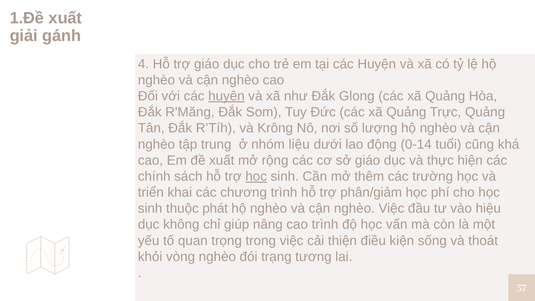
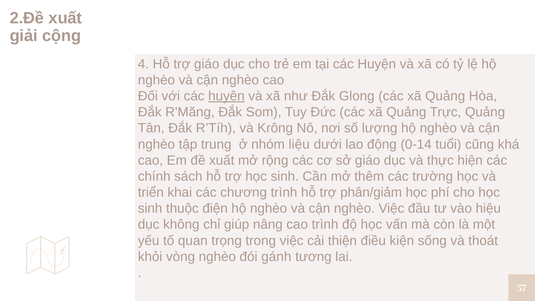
1.Đề: 1.Đề -> 2.Đề (27, 18)
gánh: gánh -> cộng (62, 36)
học underline: present -> none (256, 176)
phát: phát -> điện (215, 208)
trạng: trạng -> gánh (276, 257)
